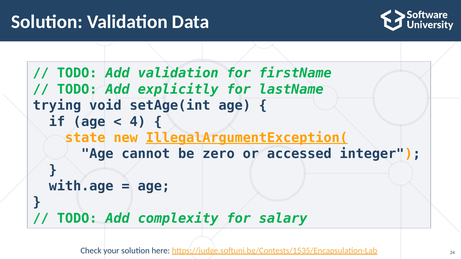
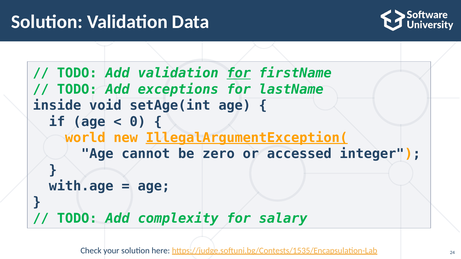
for underline: none -> present (239, 73)
explicitly: explicitly -> exceptions (178, 89)
trying: trying -> inside (57, 106)
4: 4 -> 0 (138, 122)
state: state -> world (85, 138)
